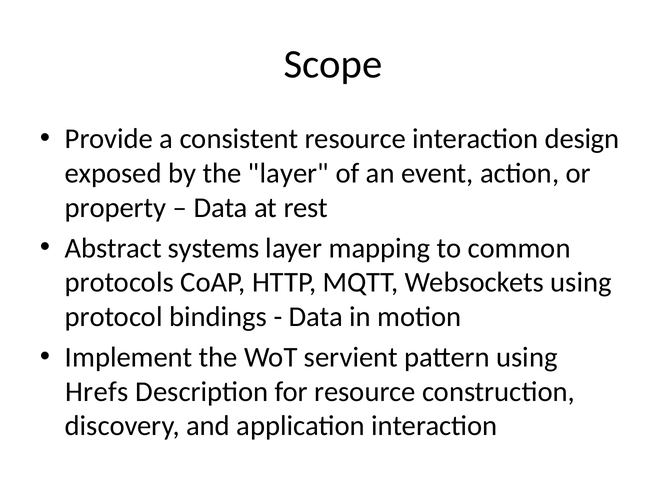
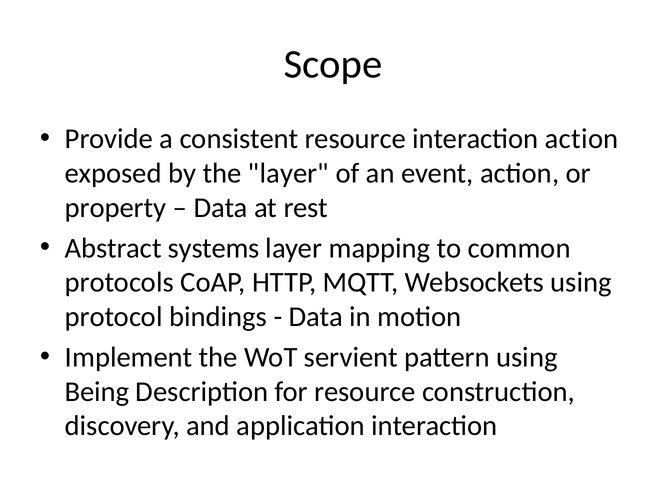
interaction design: design -> action (582, 139)
Hrefs: Hrefs -> Being (97, 392)
